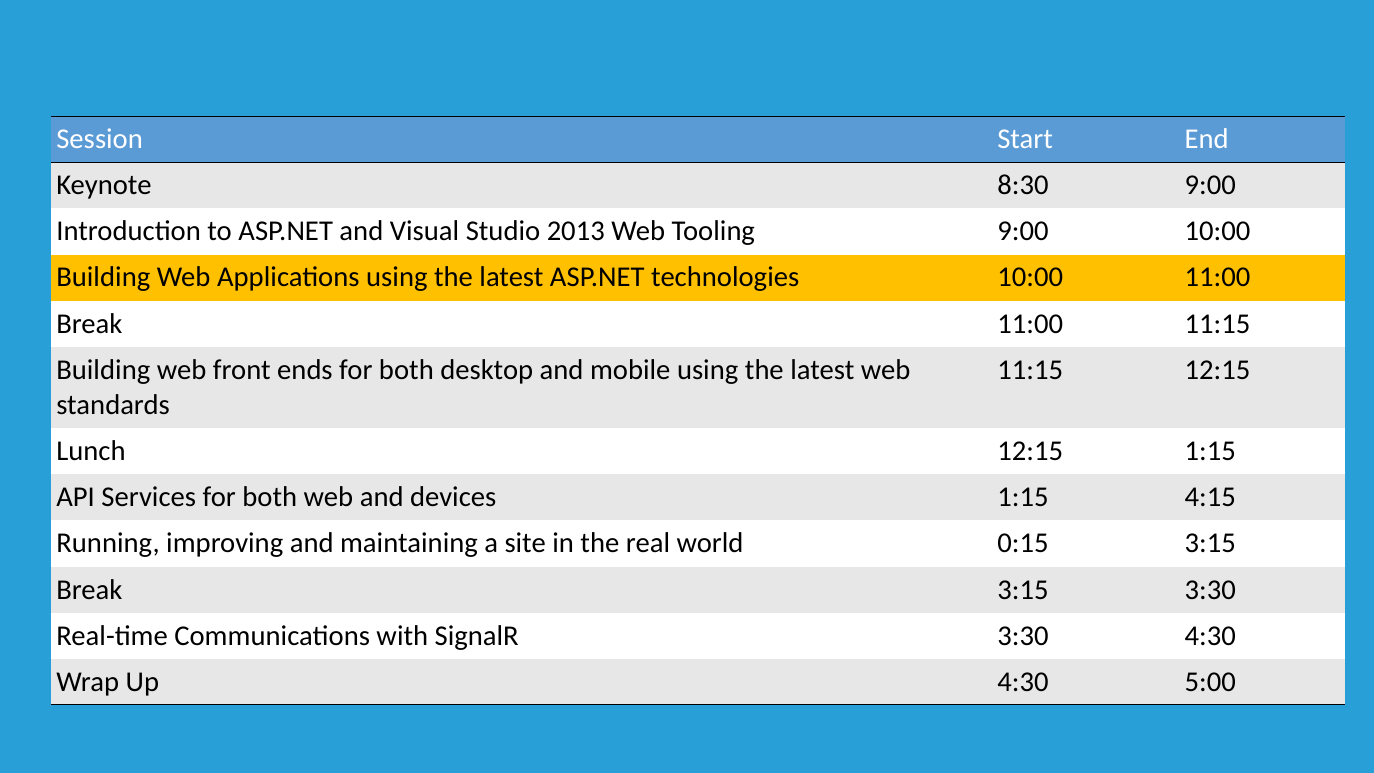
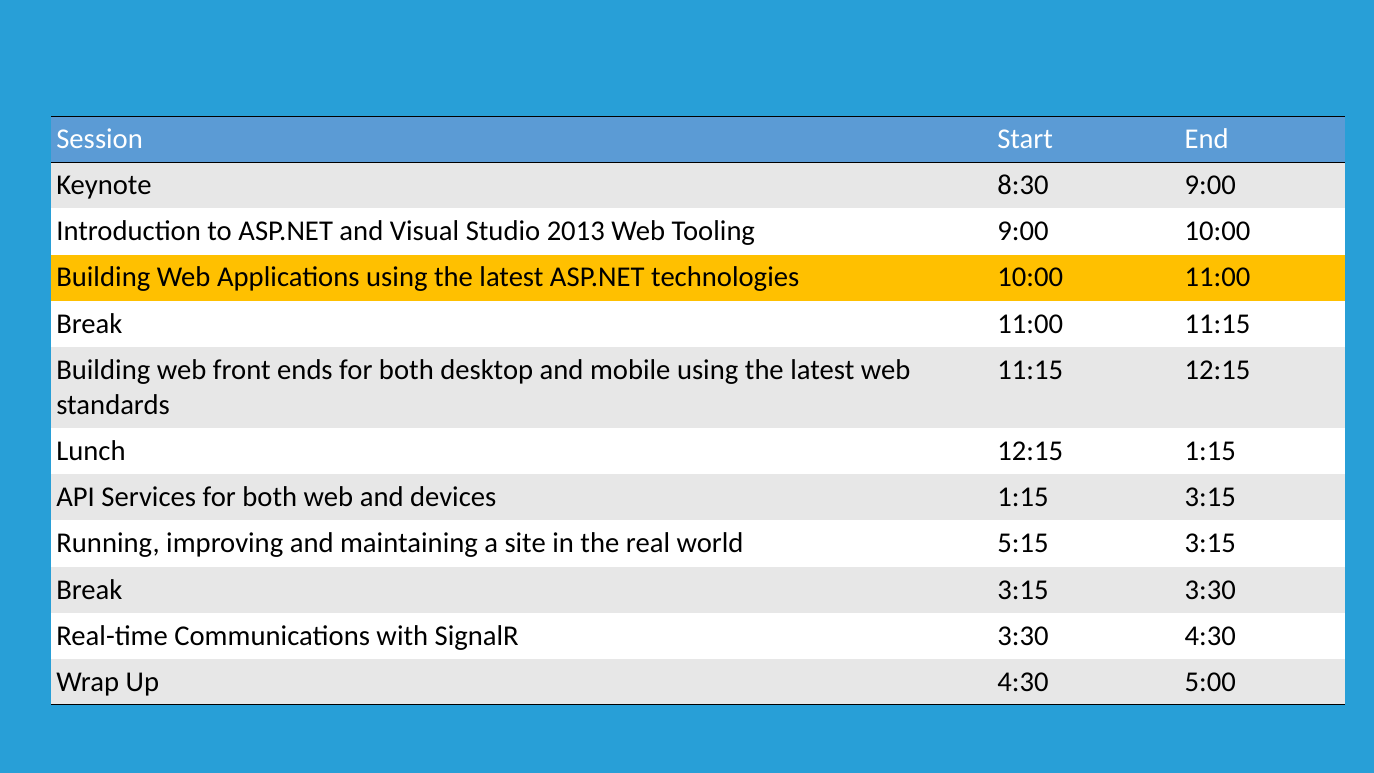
1:15 4:15: 4:15 -> 3:15 (1210, 497)
0:15: 0:15 -> 5:15 (1023, 543)
